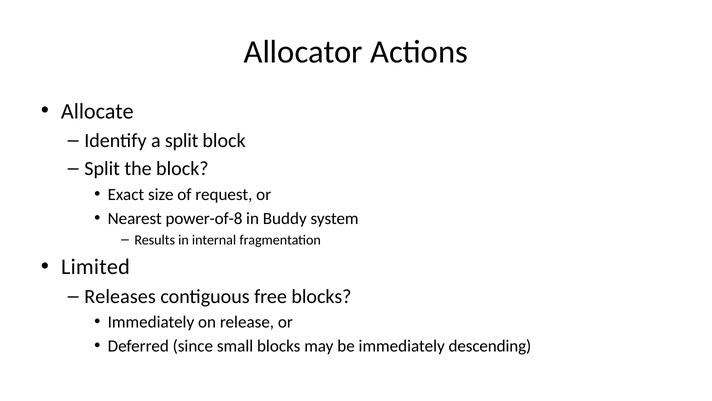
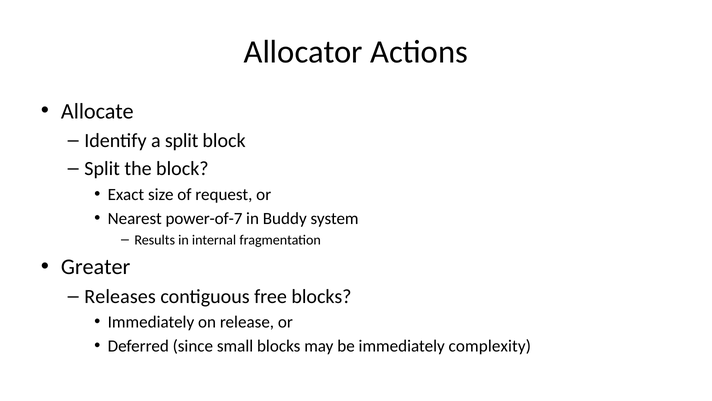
power-of-8: power-of-8 -> power-of-7 (204, 218)
Limited: Limited -> Greater (96, 267)
descending: descending -> complexity (490, 346)
